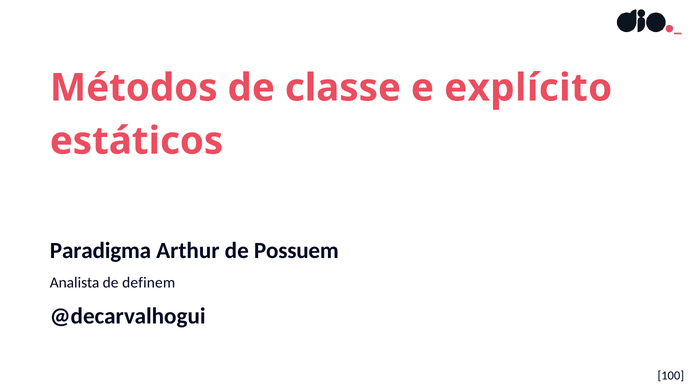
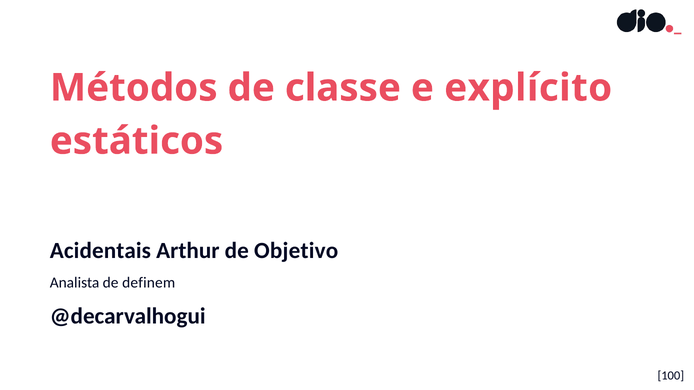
Paradigma: Paradigma -> Acidentais (100, 251)
Possuem: Possuem -> Objetivo (296, 251)
